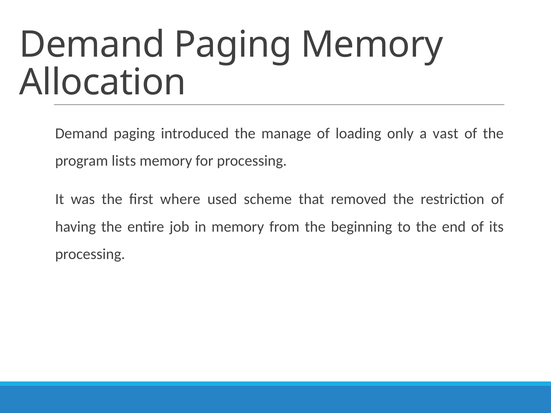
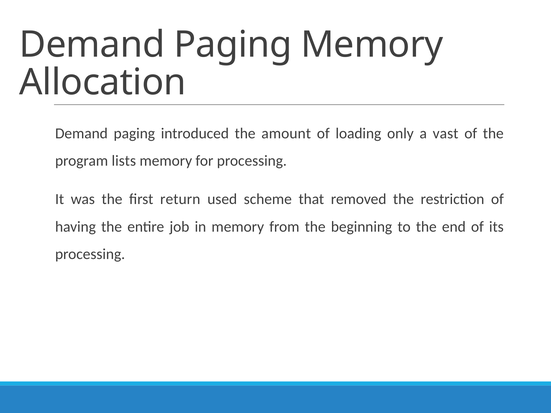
manage: manage -> amount (286, 133)
where: where -> return (180, 199)
